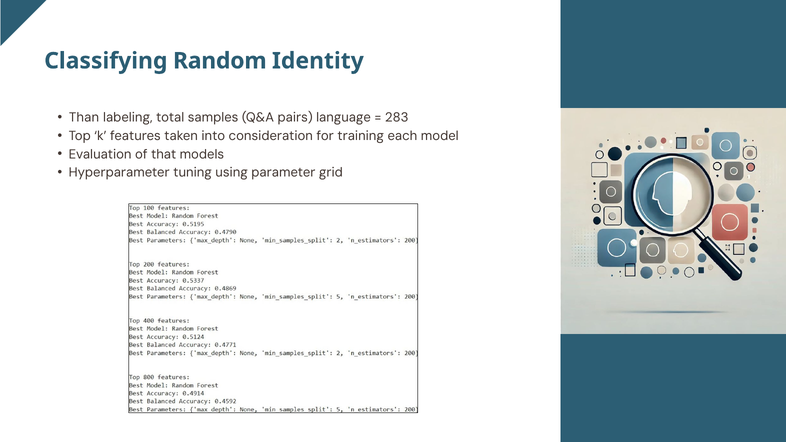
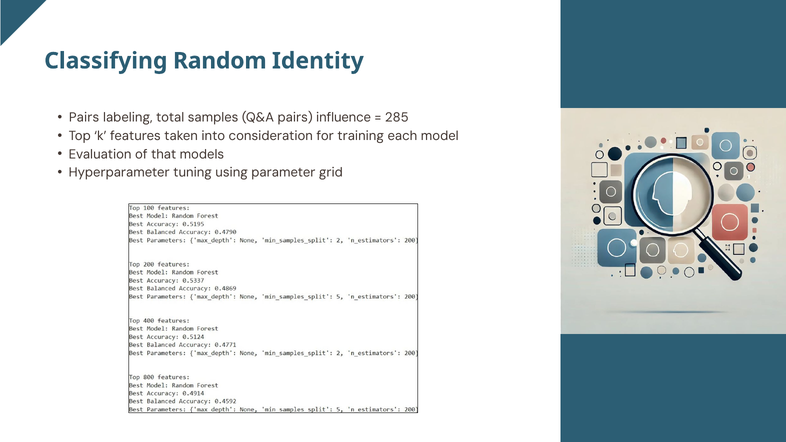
Than: Than -> Pairs (84, 118)
language: language -> influence (344, 118)
283: 283 -> 285 (397, 118)
